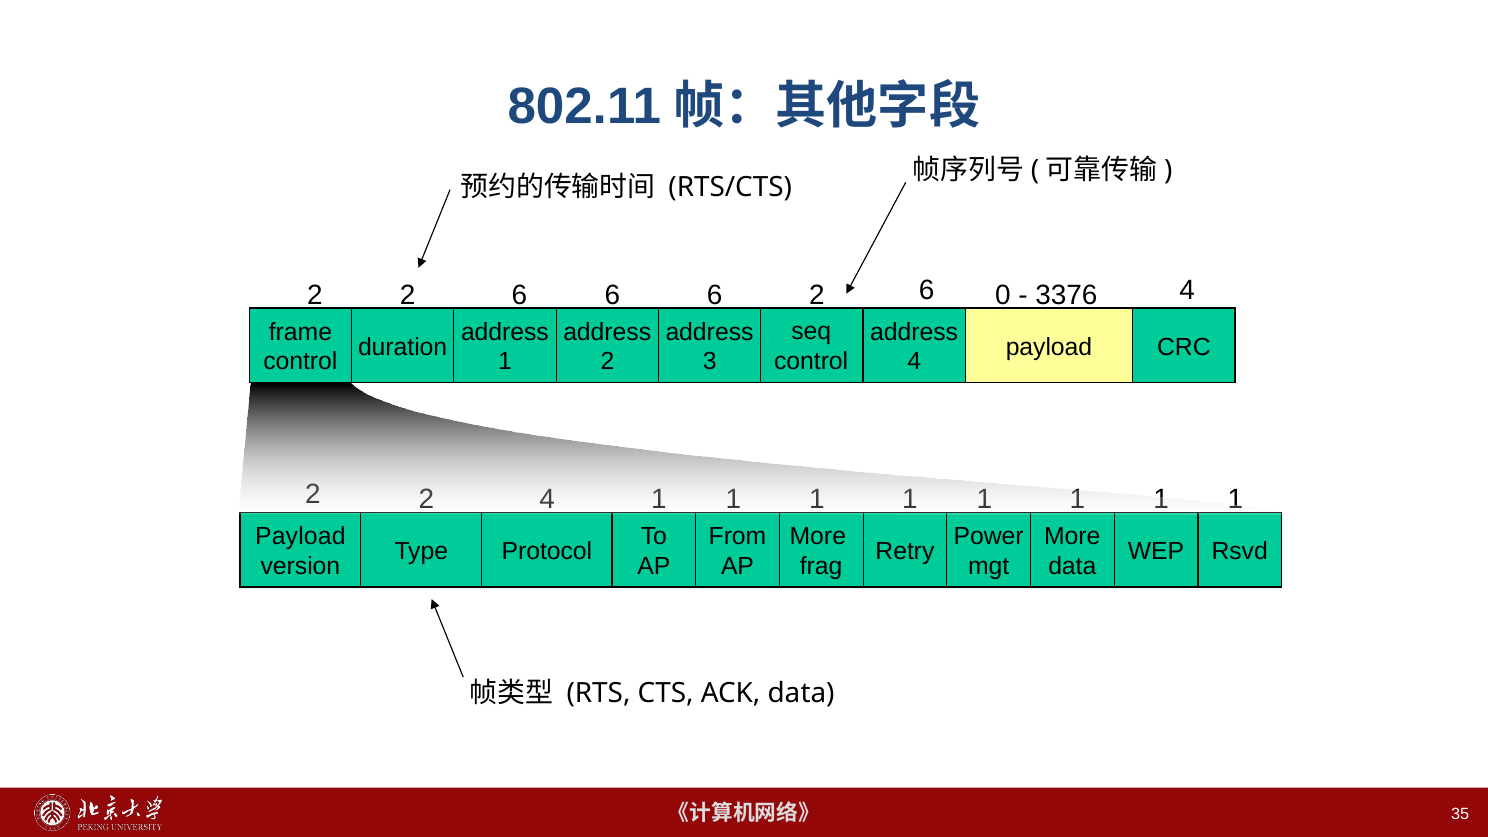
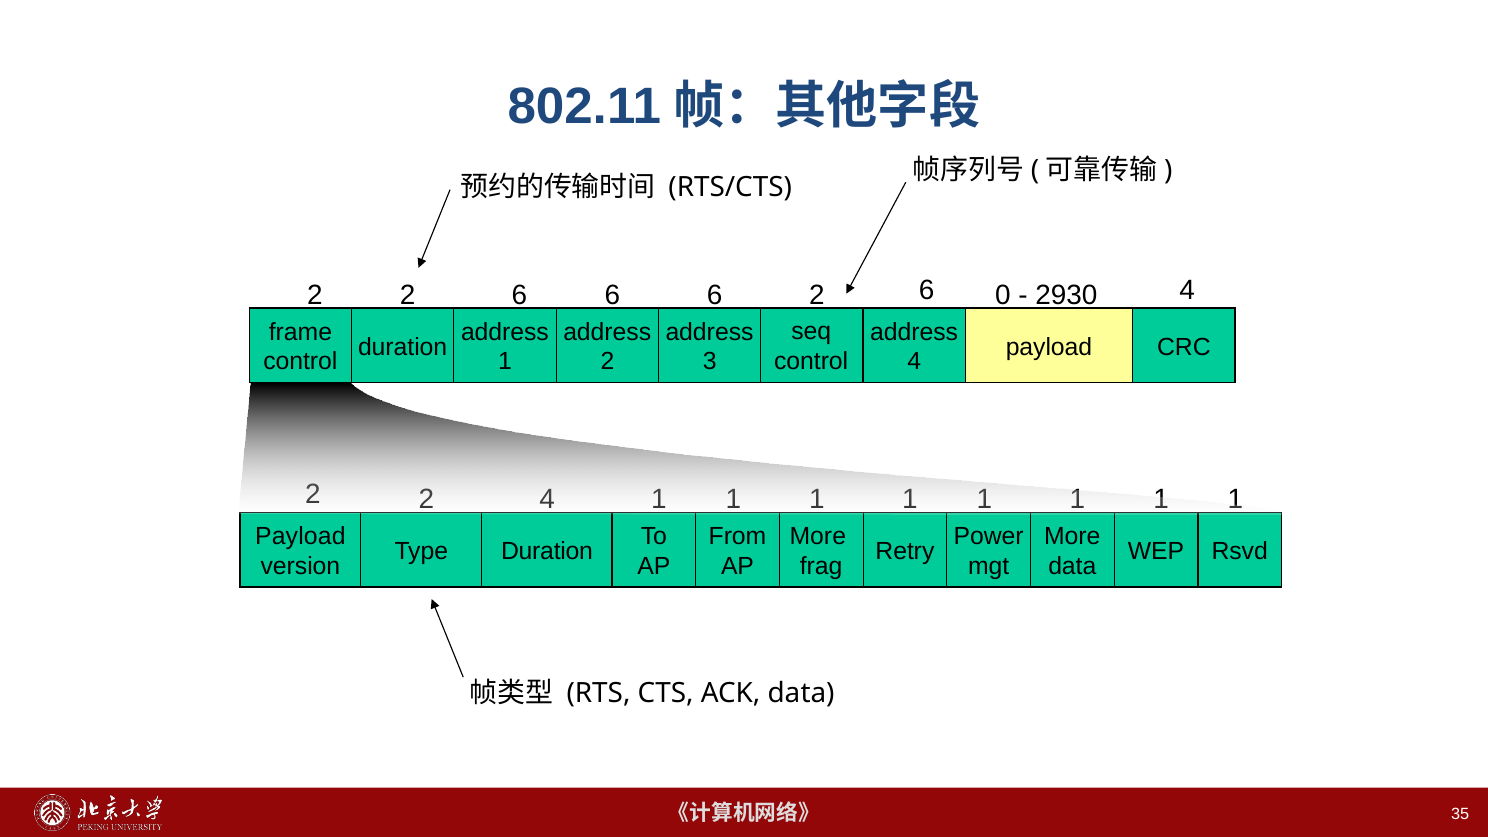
3376: 3376 -> 2930 (1066, 295)
Protocol: Protocol -> Duration (547, 552)
